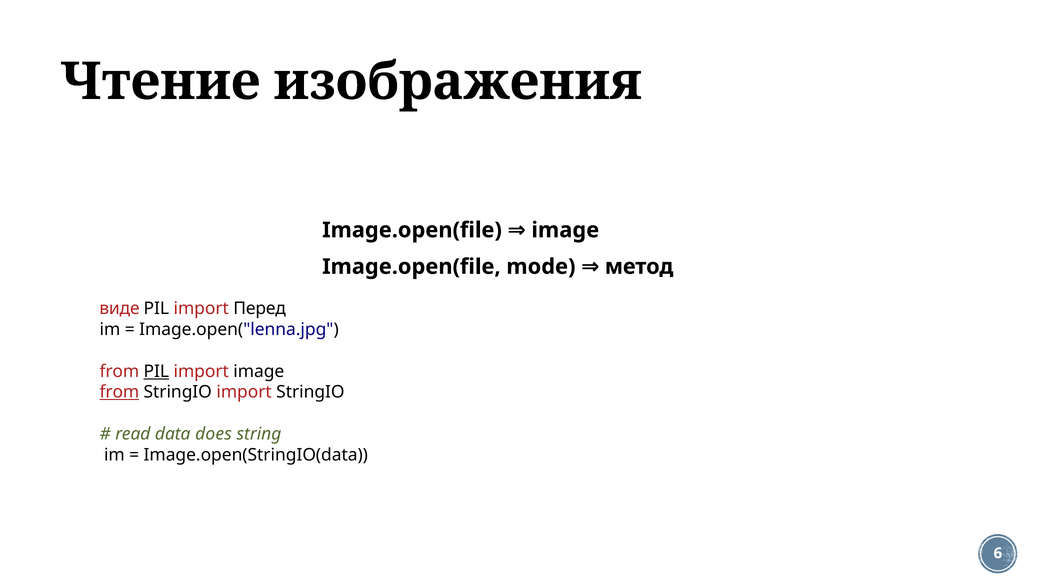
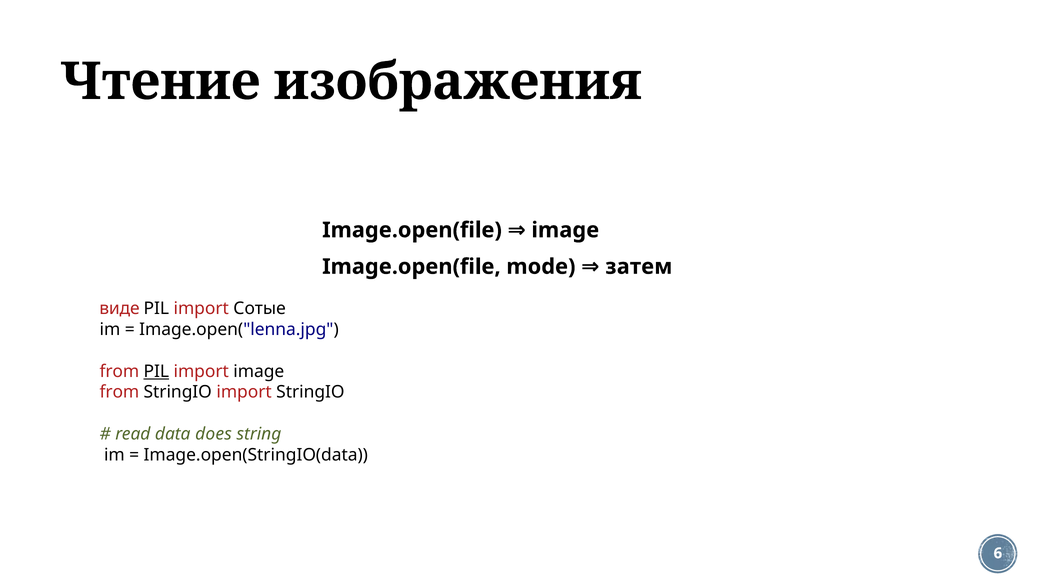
метод: метод -> затем (639, 267)
Перед: Перед -> Сотые (260, 309)
from underline: present -> none (119, 392)
